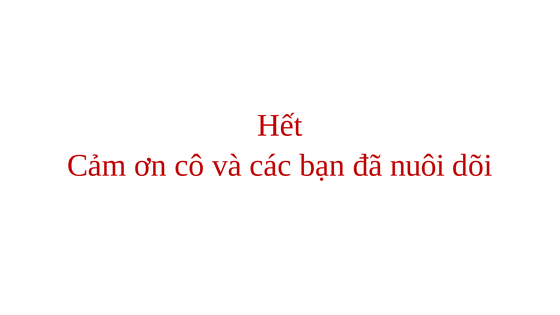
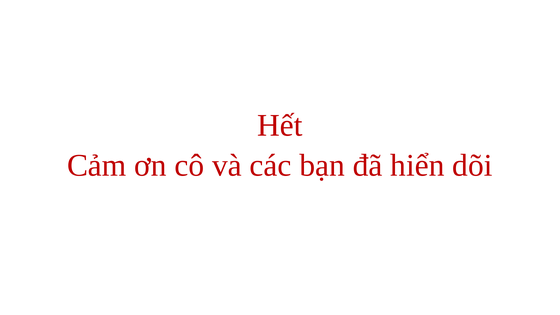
nuôi: nuôi -> hiển (417, 165)
